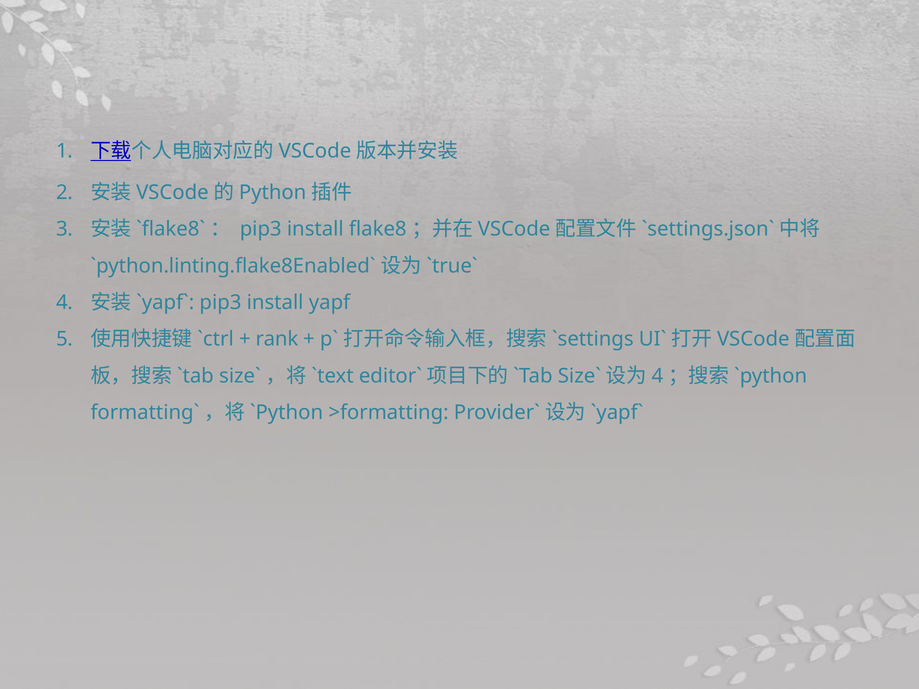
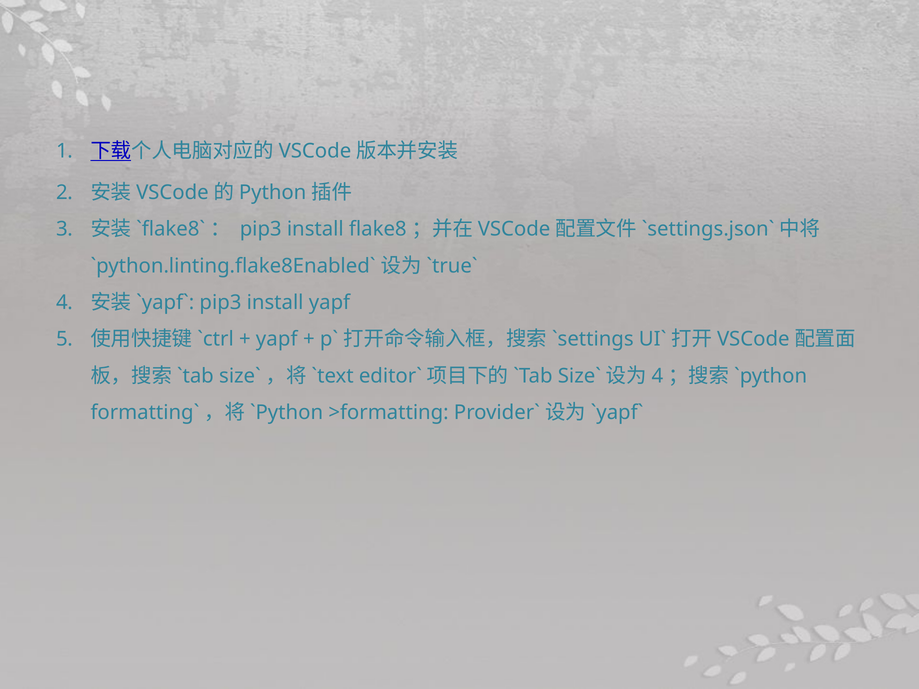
rank: rank -> yapf (277, 339)
